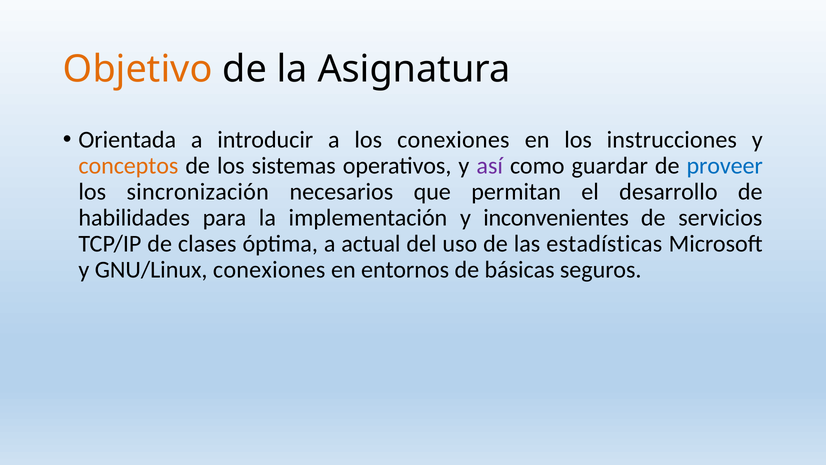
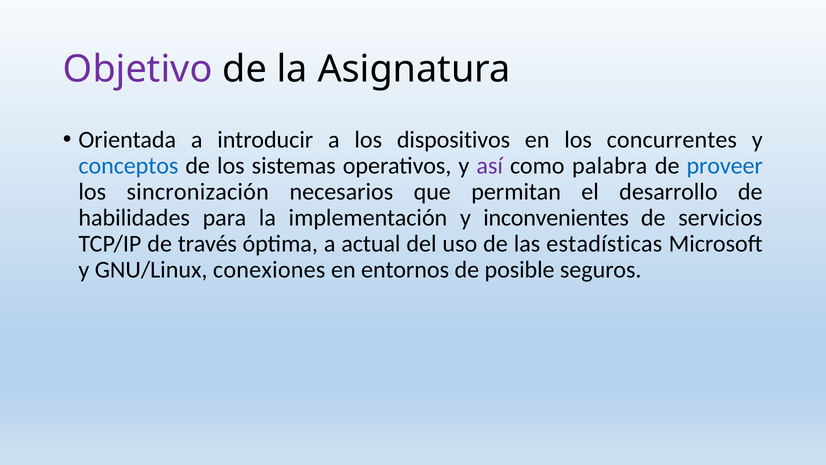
Objetivo colour: orange -> purple (138, 69)
los conexiones: conexiones -> dispositivos (454, 140)
instrucciones: instrucciones -> concurrentes (672, 140)
conceptos colour: orange -> blue (128, 166)
guardar: guardar -> palabra (610, 166)
clases: clases -> través (207, 244)
básicas: básicas -> posible (520, 270)
